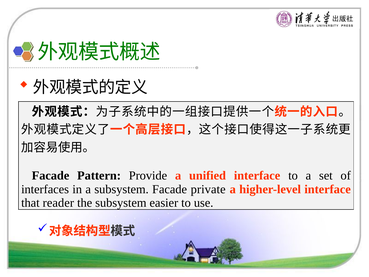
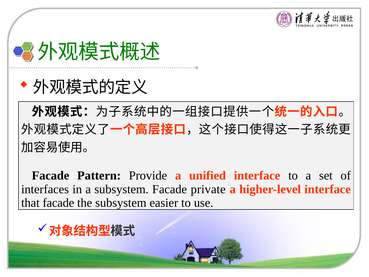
that reader: reader -> facade (58, 203)
